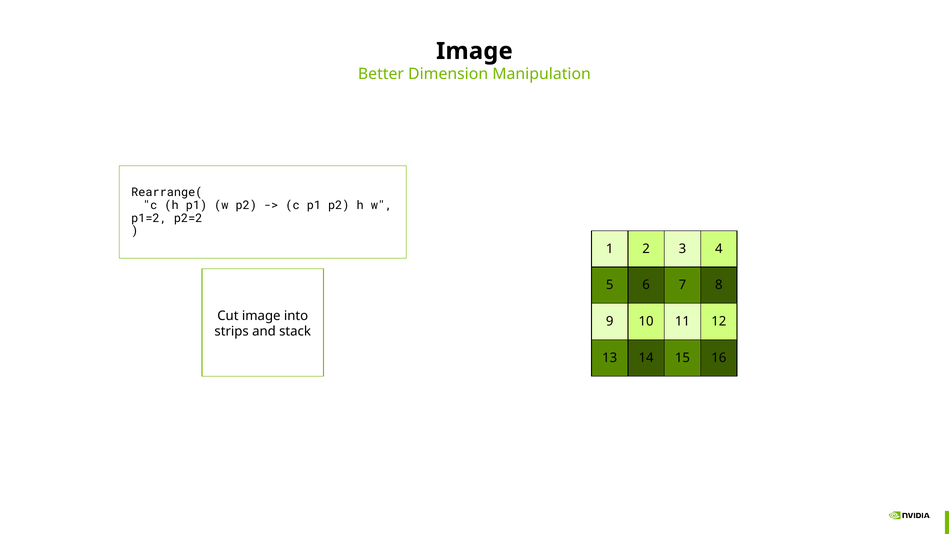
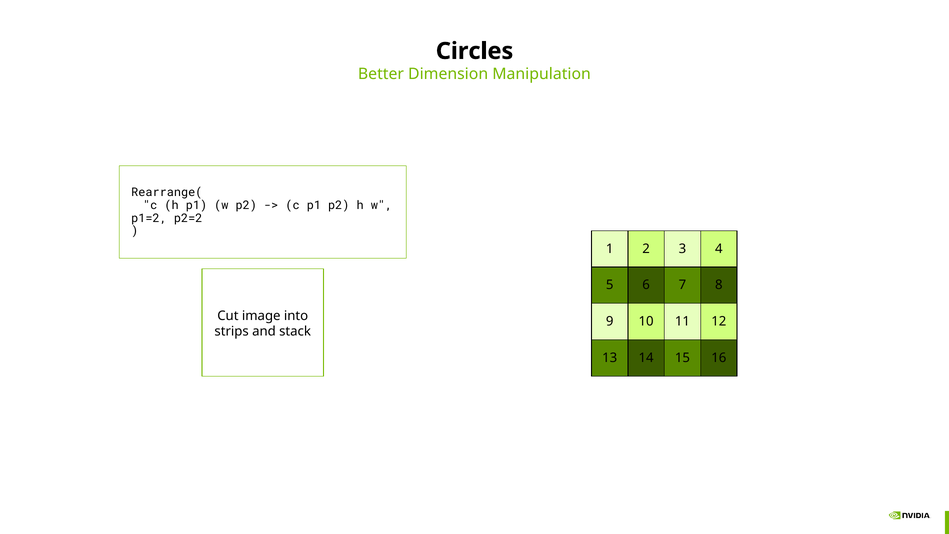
Image: Image -> Circles (475, 51)
